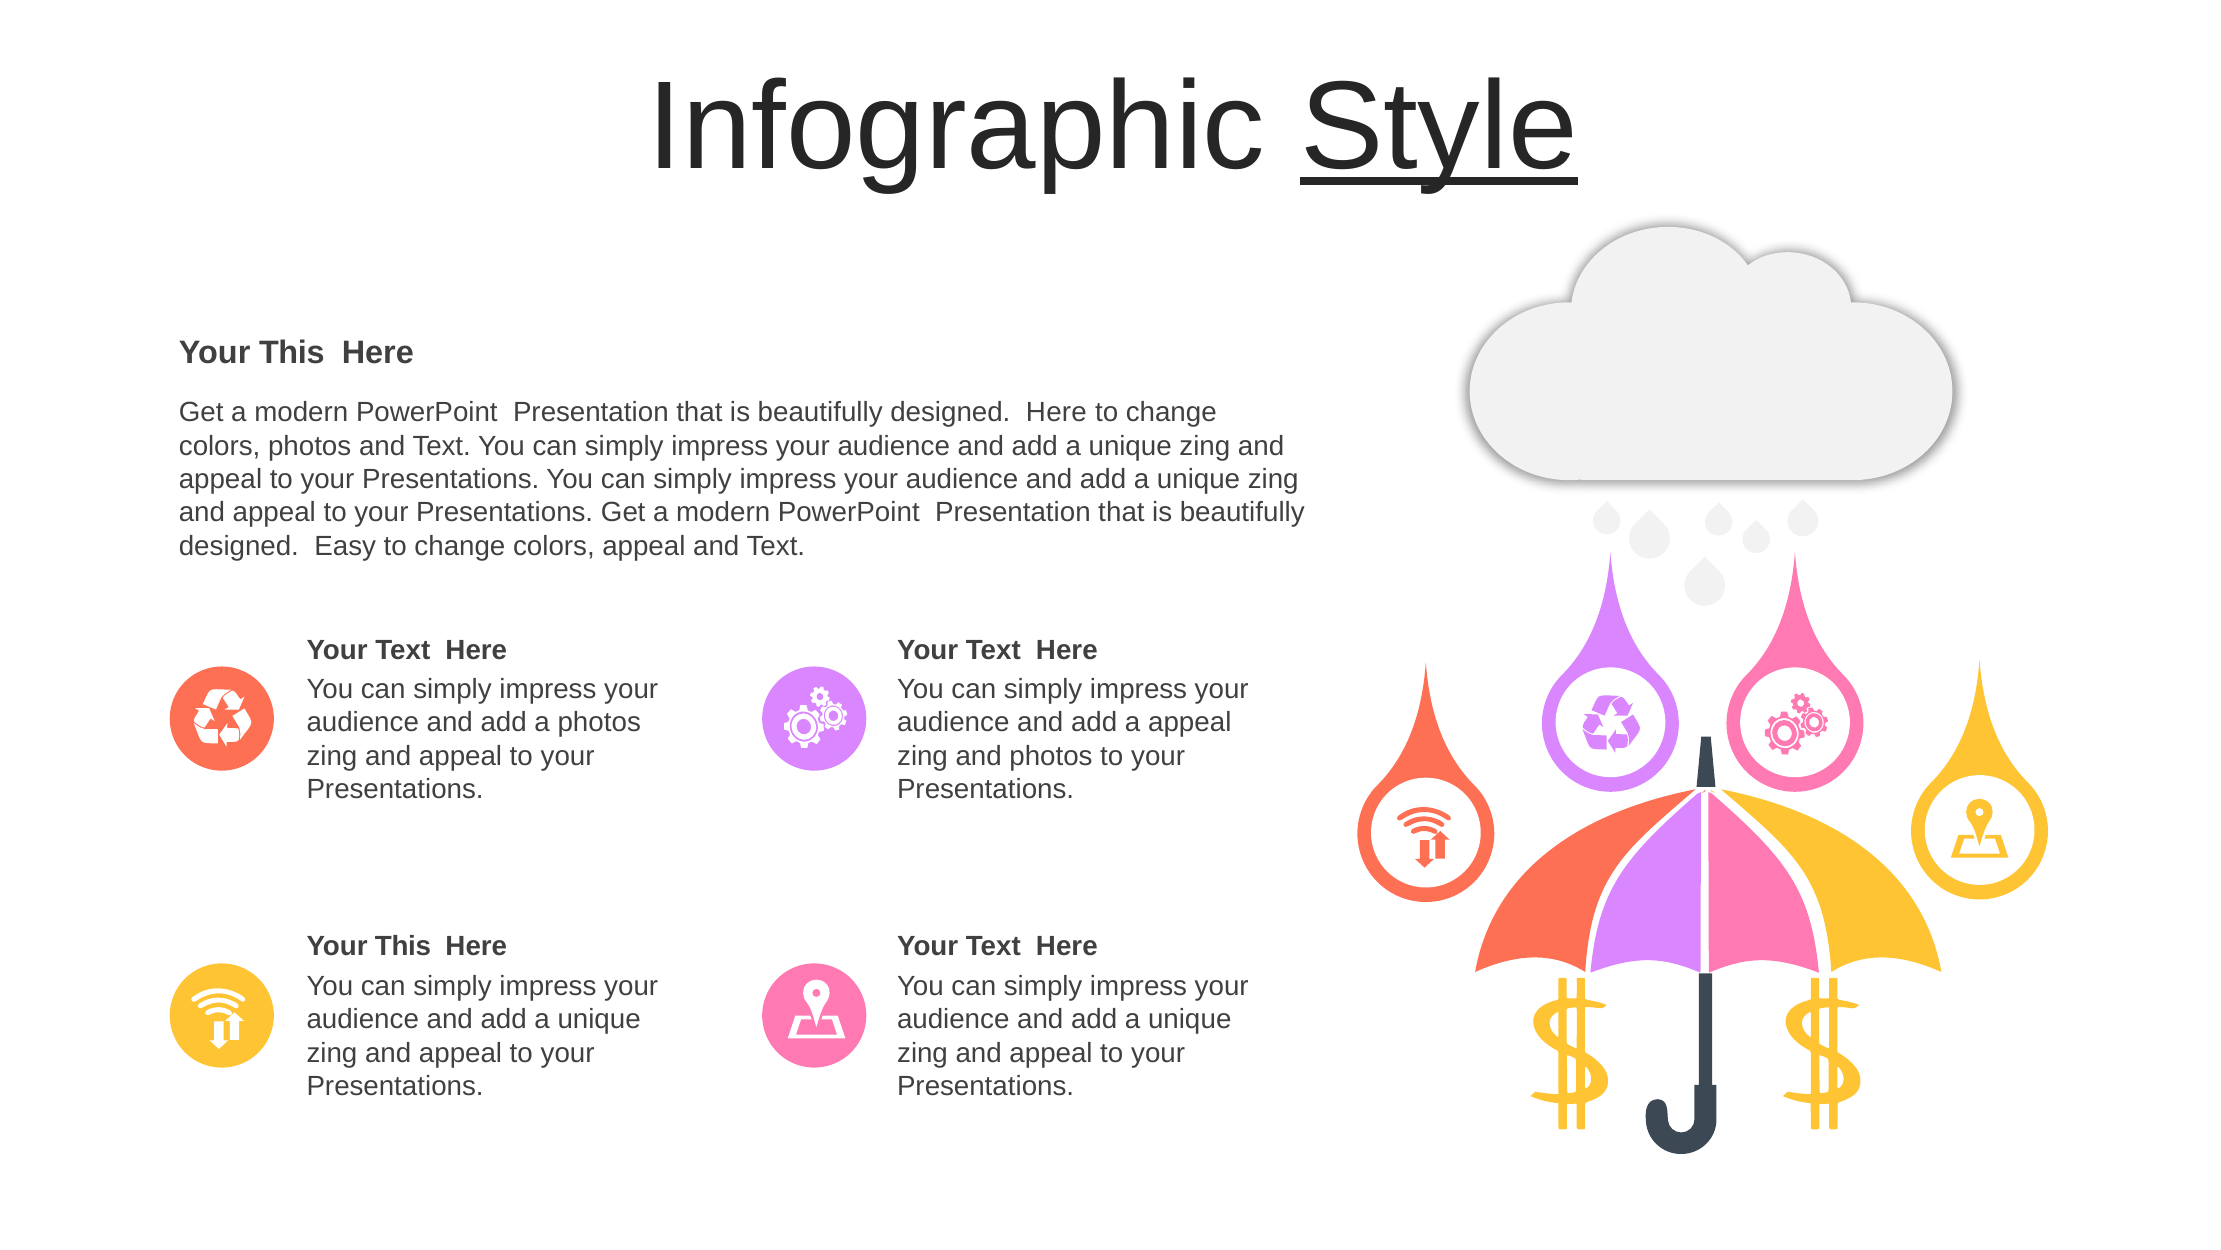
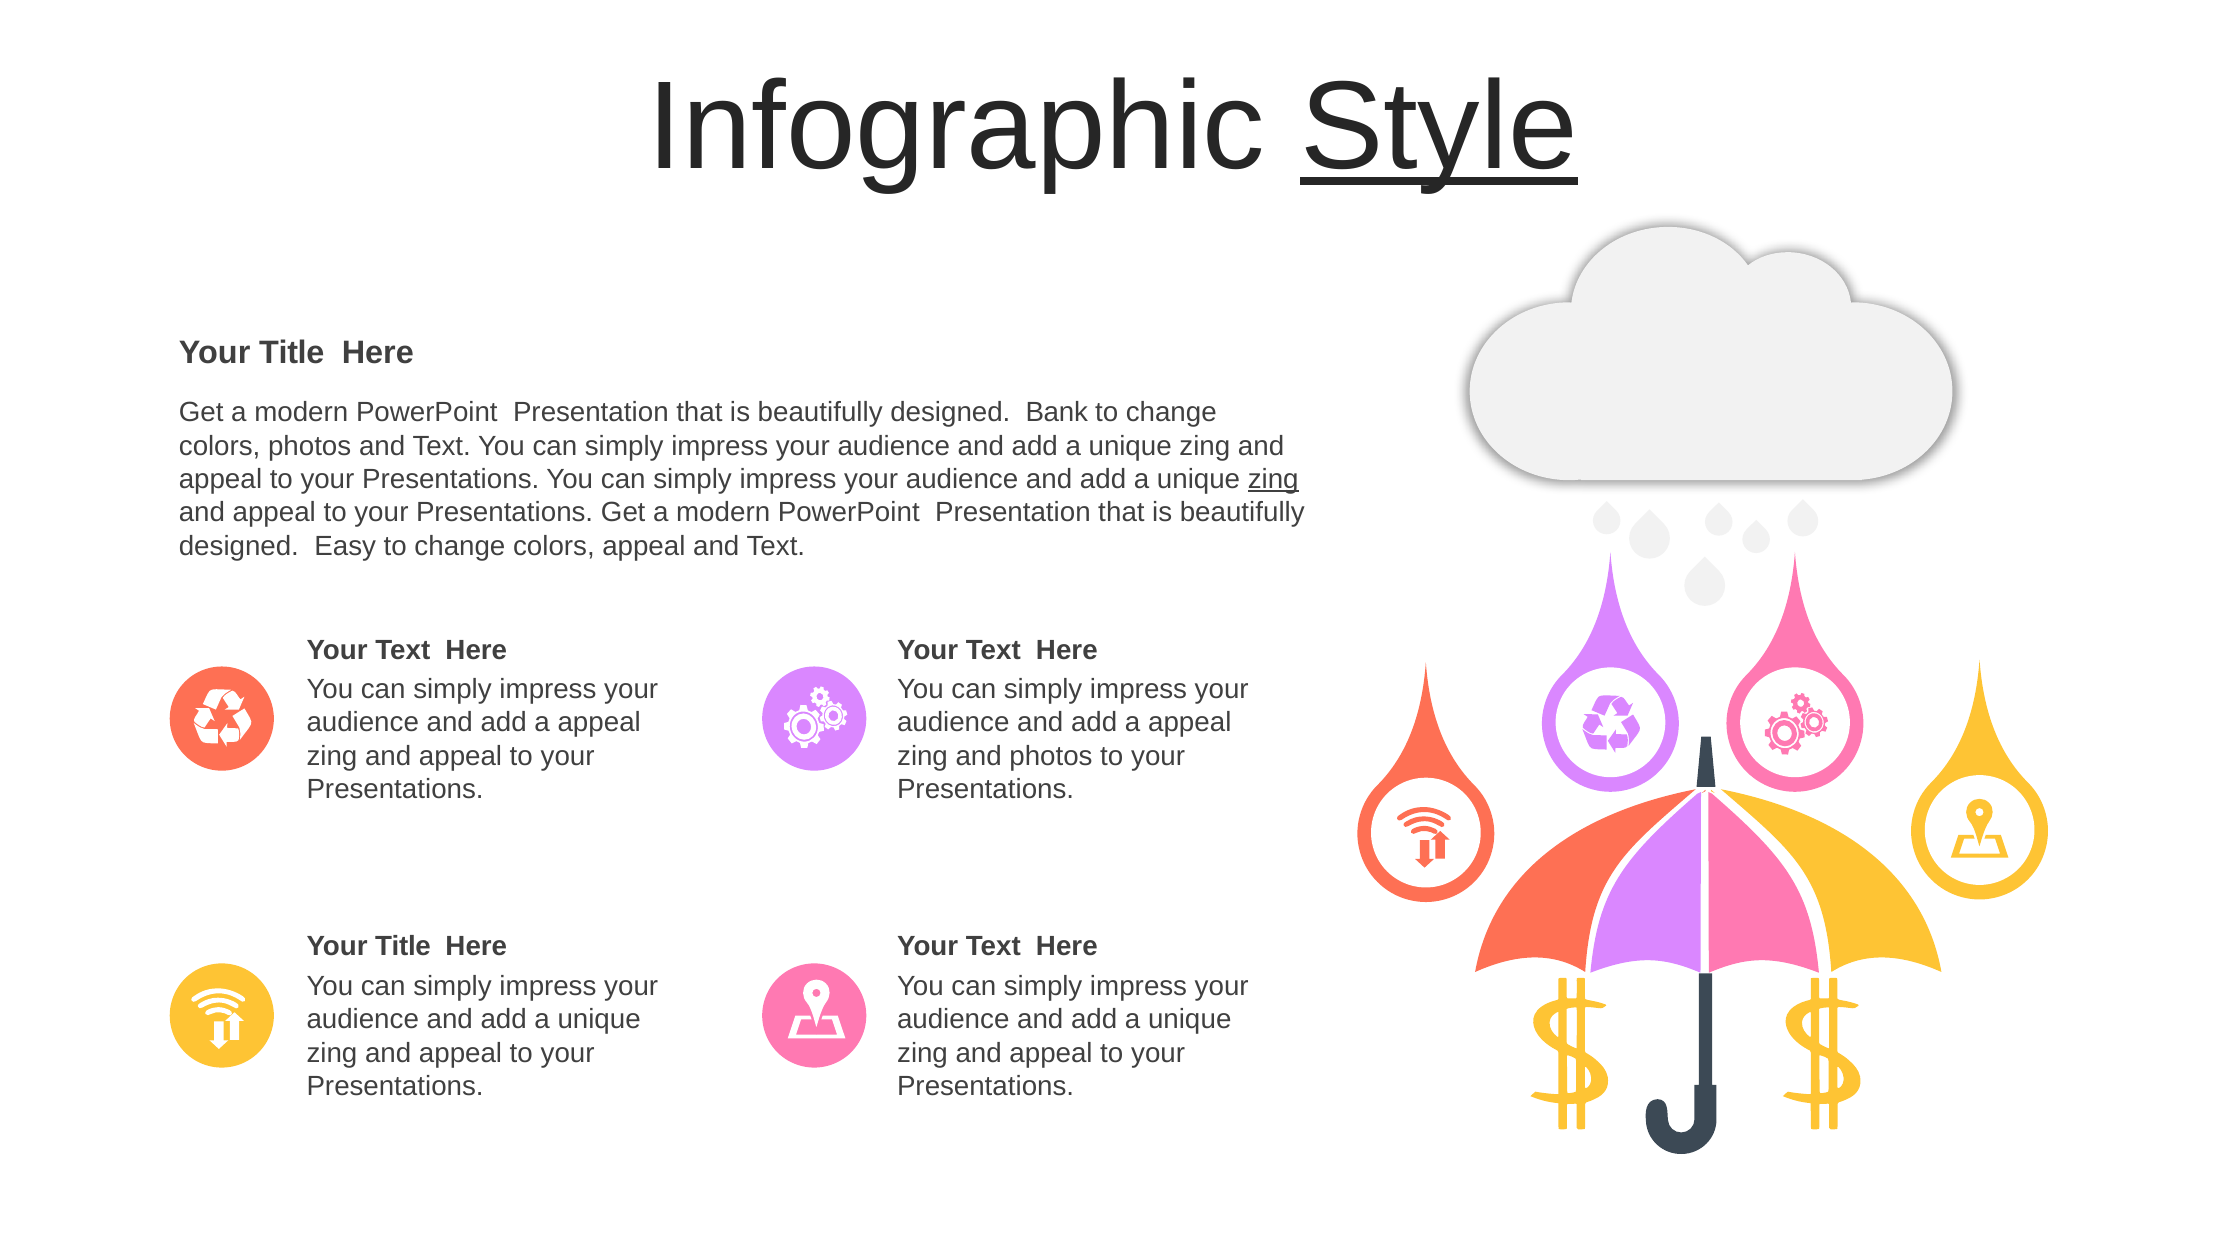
This: This -> Title (292, 353)
designed Here: Here -> Bank (1057, 412)
zing underline: none -> present (1273, 479)
photos: photos -> appeal (599, 722)
This: This -> Title (403, 946)
